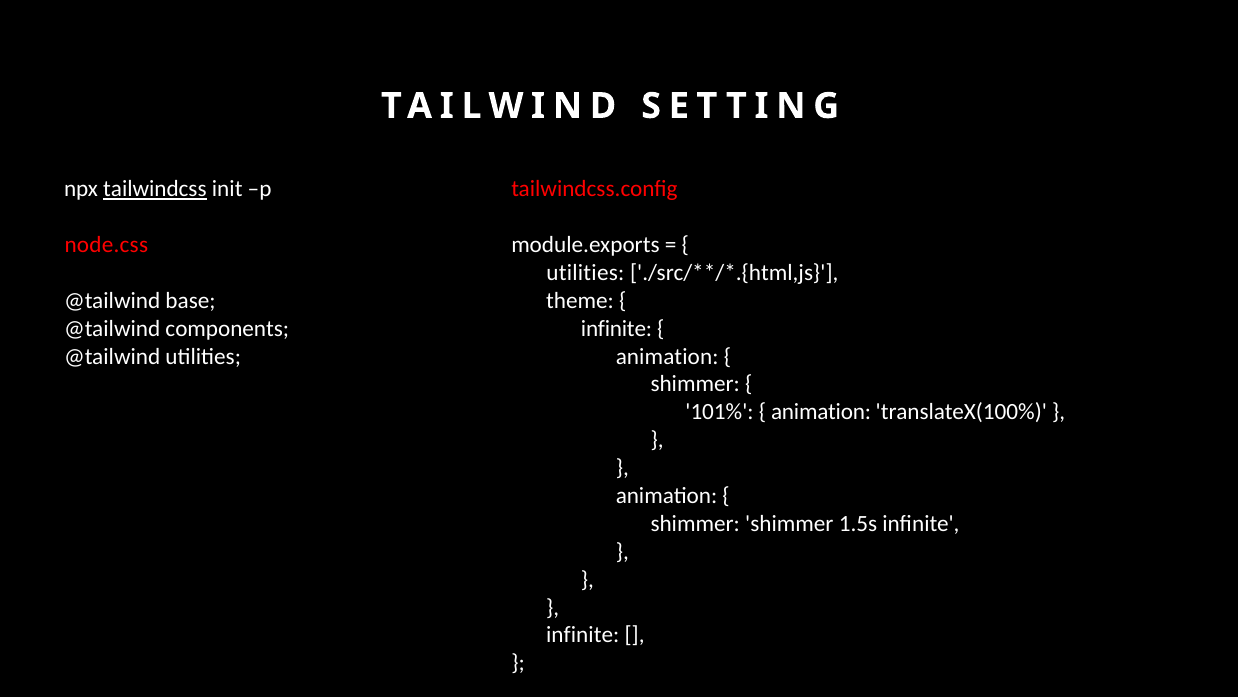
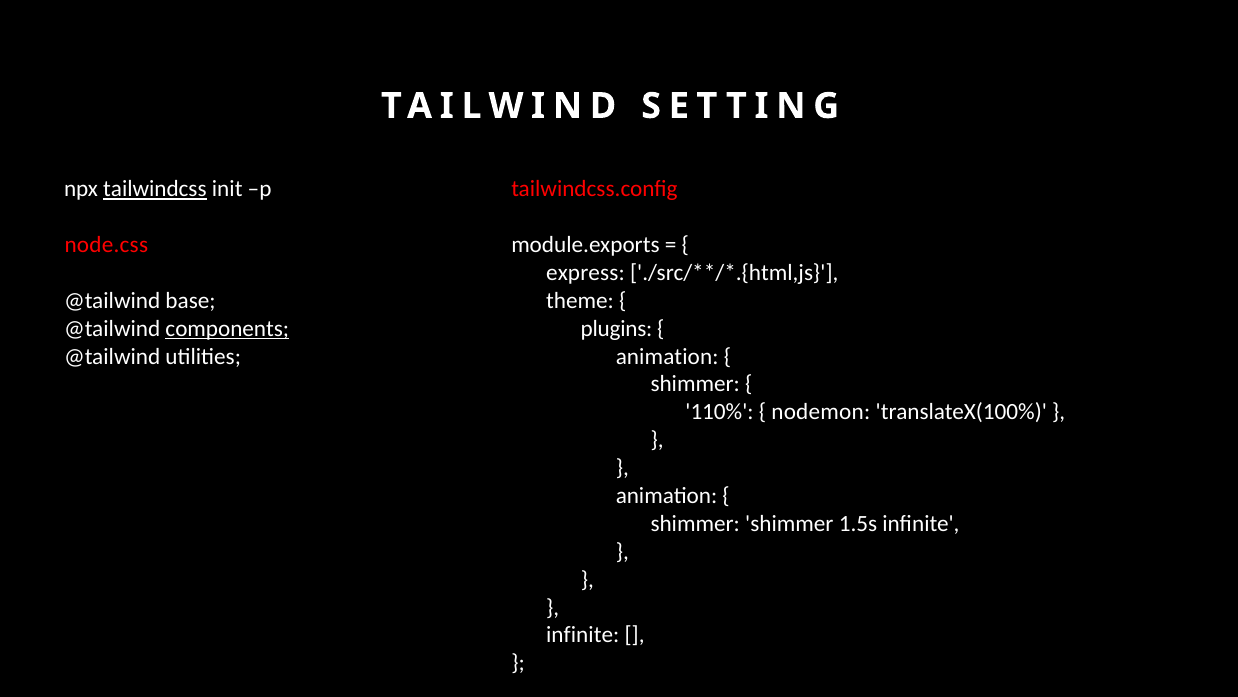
utilities: utilities -> express (585, 273)
components underline: none -> present (227, 328)
infinite: infinite -> plugins (616, 328)
101%: 101% -> 110% (720, 412)
animation: animation -> nodemon (821, 412)
